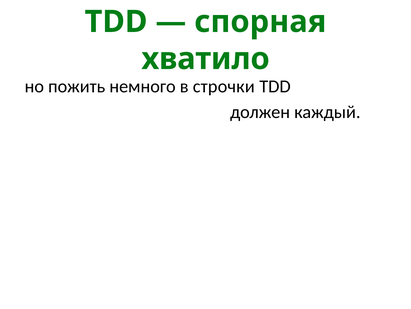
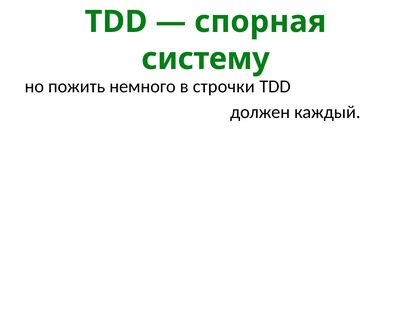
хватило: хватило -> систему (206, 59)
